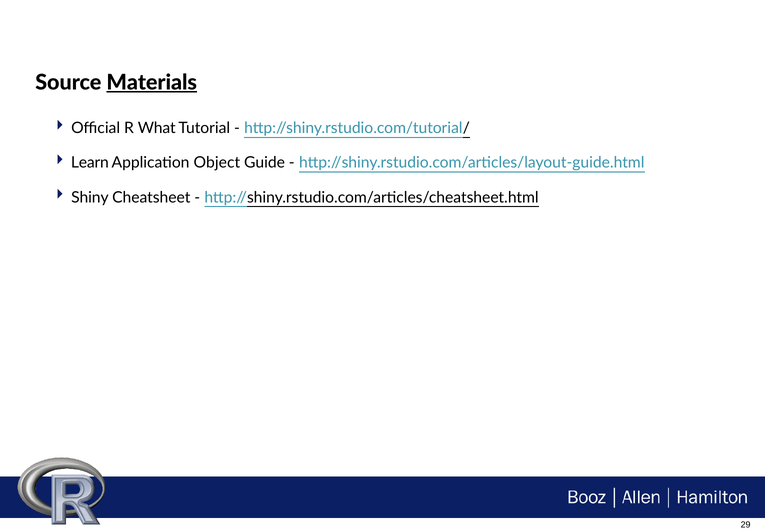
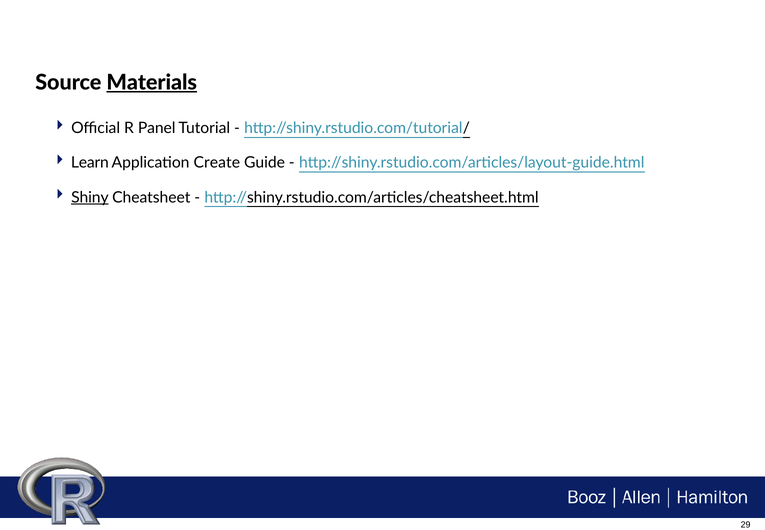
What: What -> Panel (157, 128)
Object: Object -> Create (217, 163)
Shiny underline: none -> present (90, 197)
